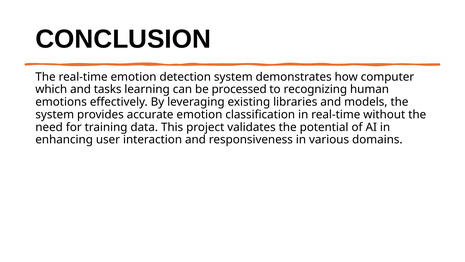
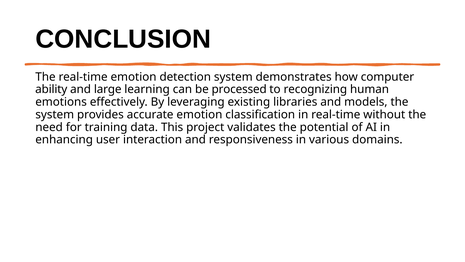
which: which -> ability (51, 89)
tasks: tasks -> large (108, 89)
